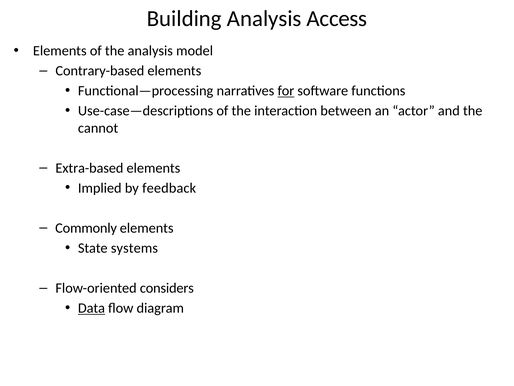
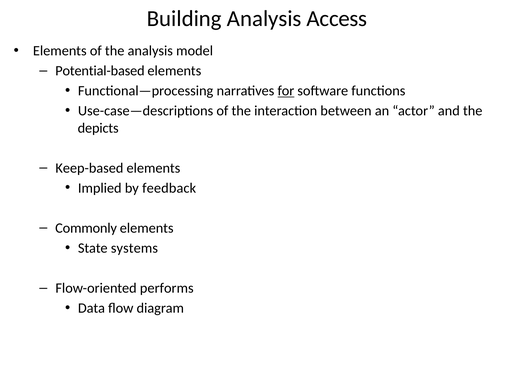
Contrary-based: Contrary-based -> Potential-based (100, 71)
cannot: cannot -> depicts (98, 128)
Extra-based: Extra-based -> Keep-based (89, 168)
considers: considers -> performs (167, 288)
Data underline: present -> none (91, 308)
